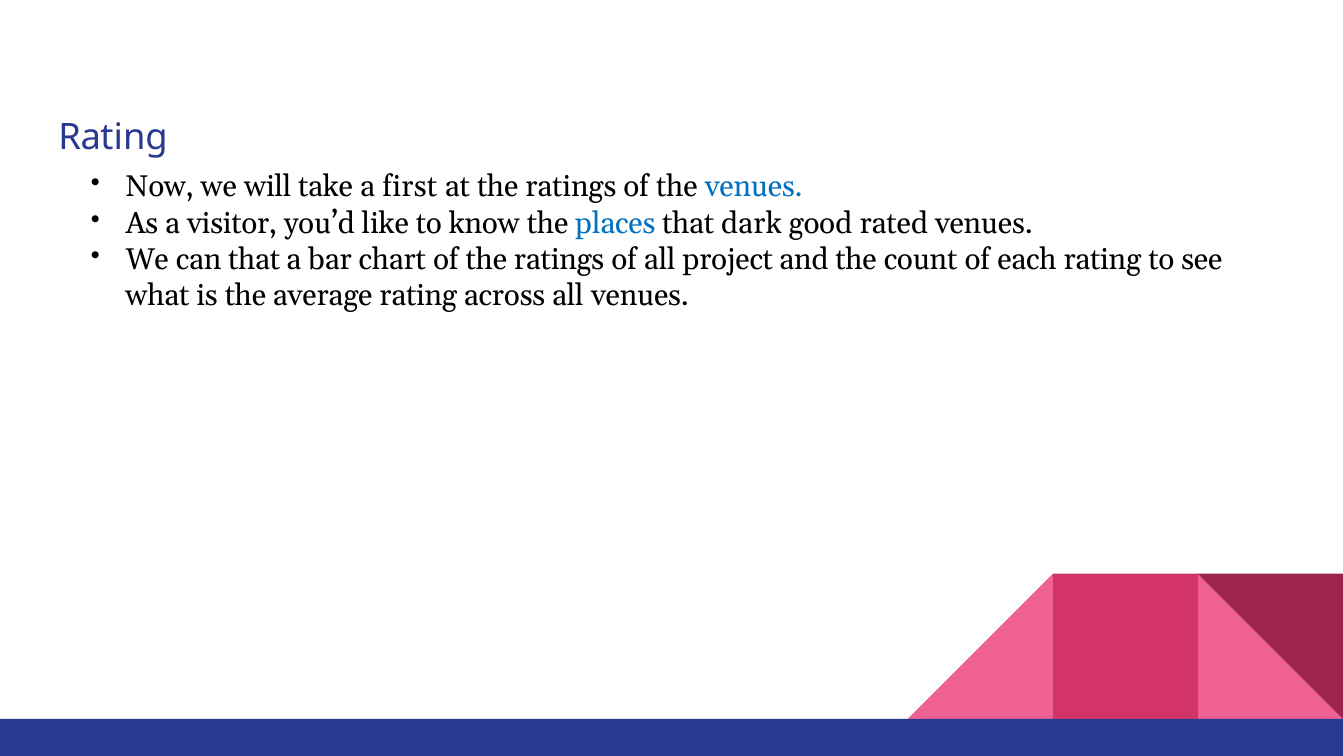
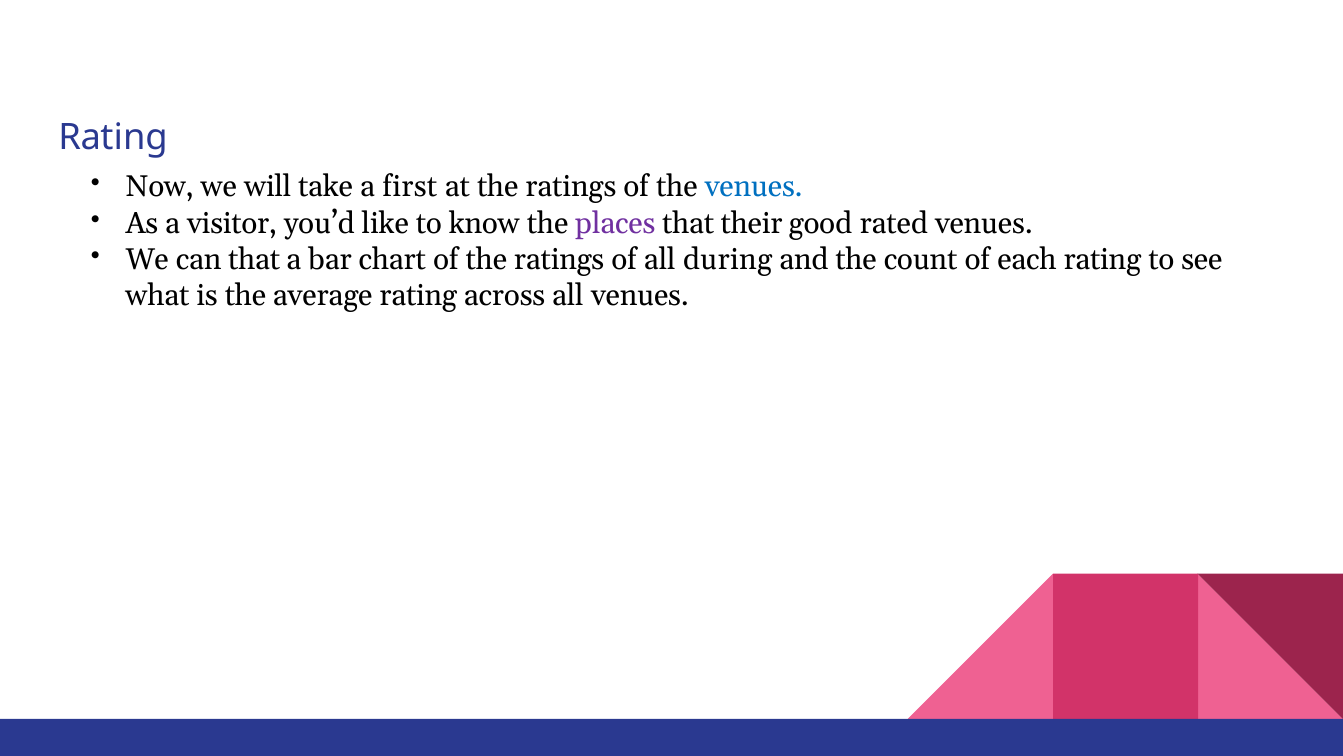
places colour: blue -> purple (615, 223)
dark: dark -> their (752, 223)
project: project -> during (728, 260)
